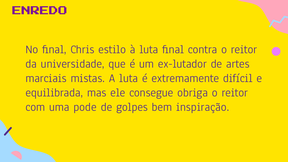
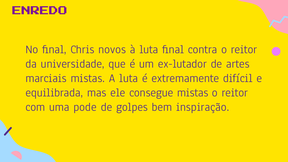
estilo: estilo -> novos (112, 49)
consegue obriga: obriga -> mistas (193, 92)
